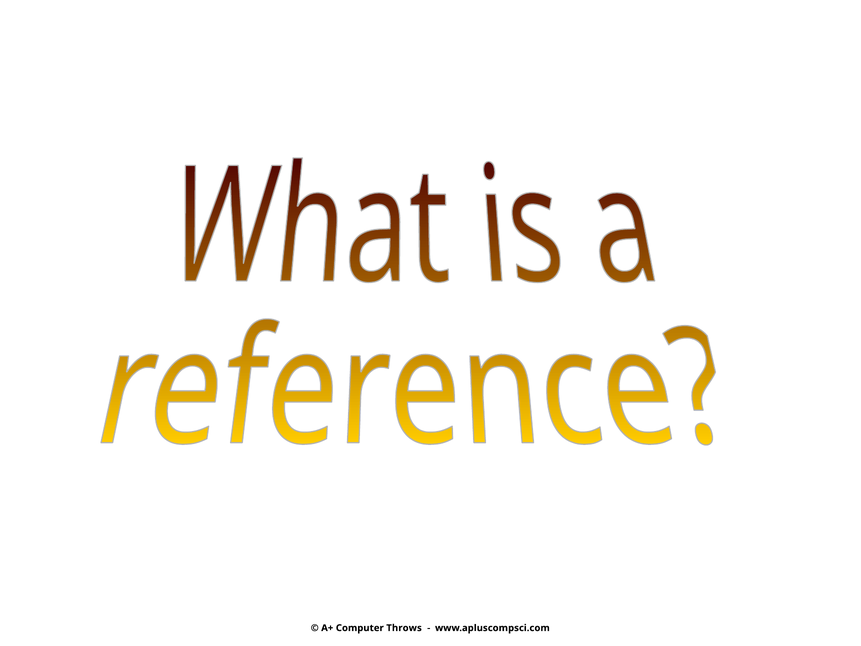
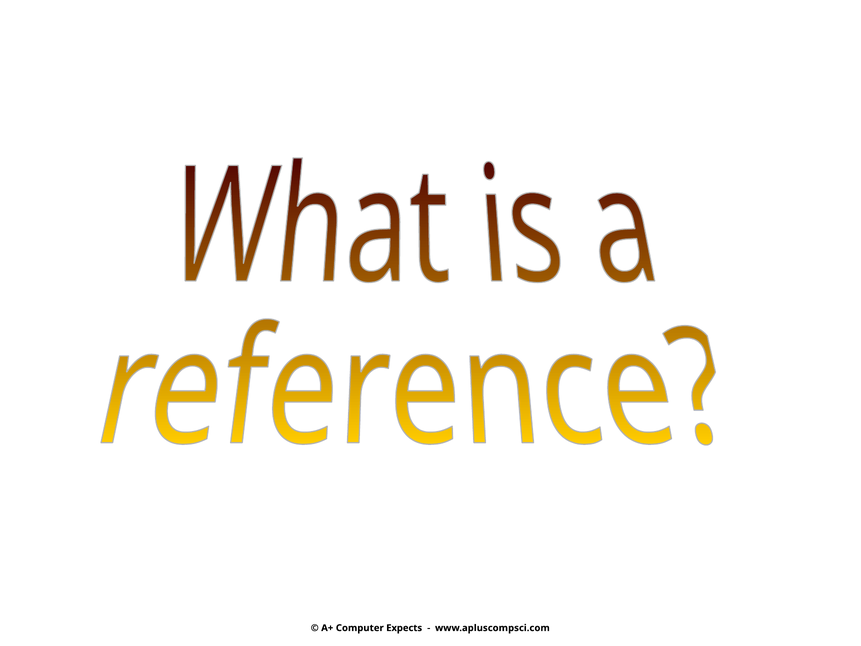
Throws: Throws -> Expects (404, 628)
